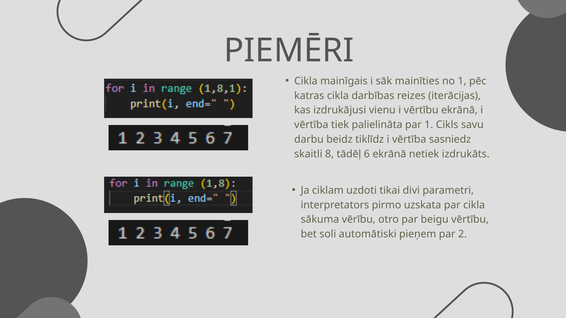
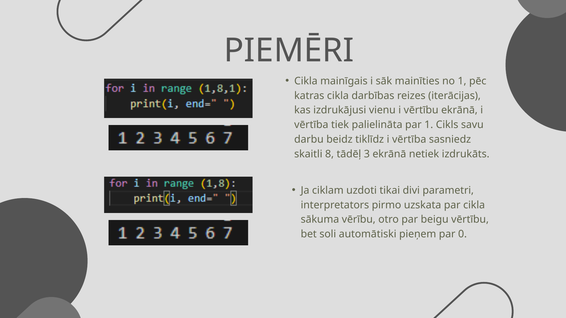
6: 6 -> 3 (367, 154)
2: 2 -> 0 (463, 234)
